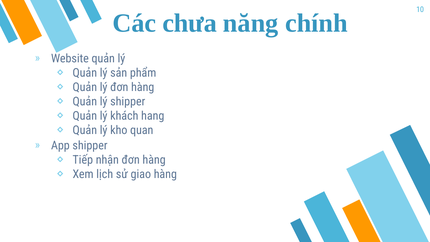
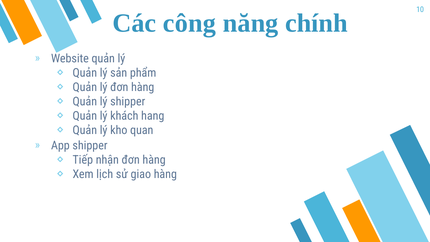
chưa: chưa -> công (189, 23)
